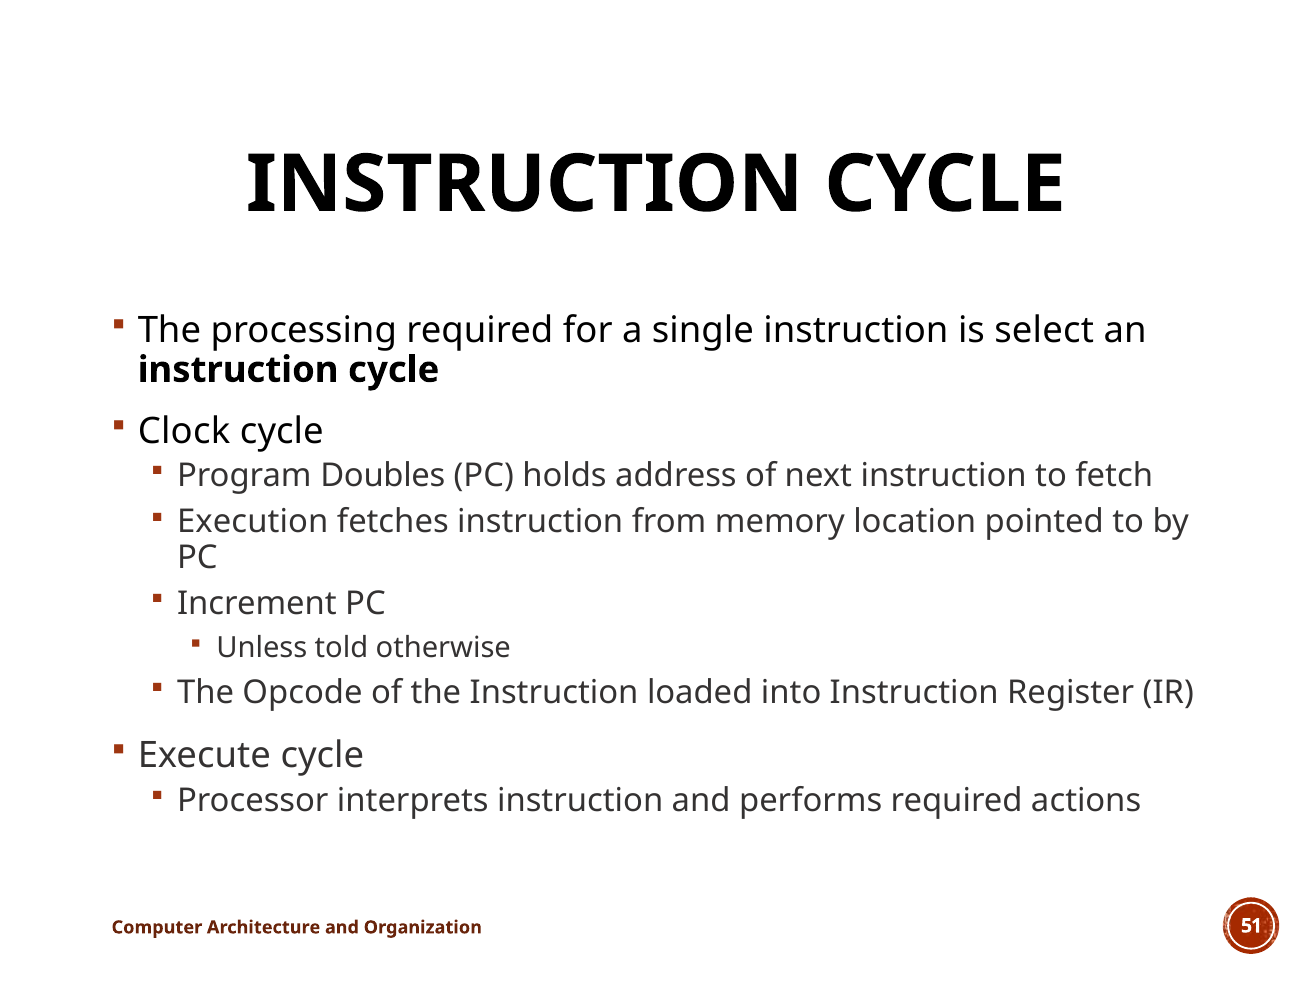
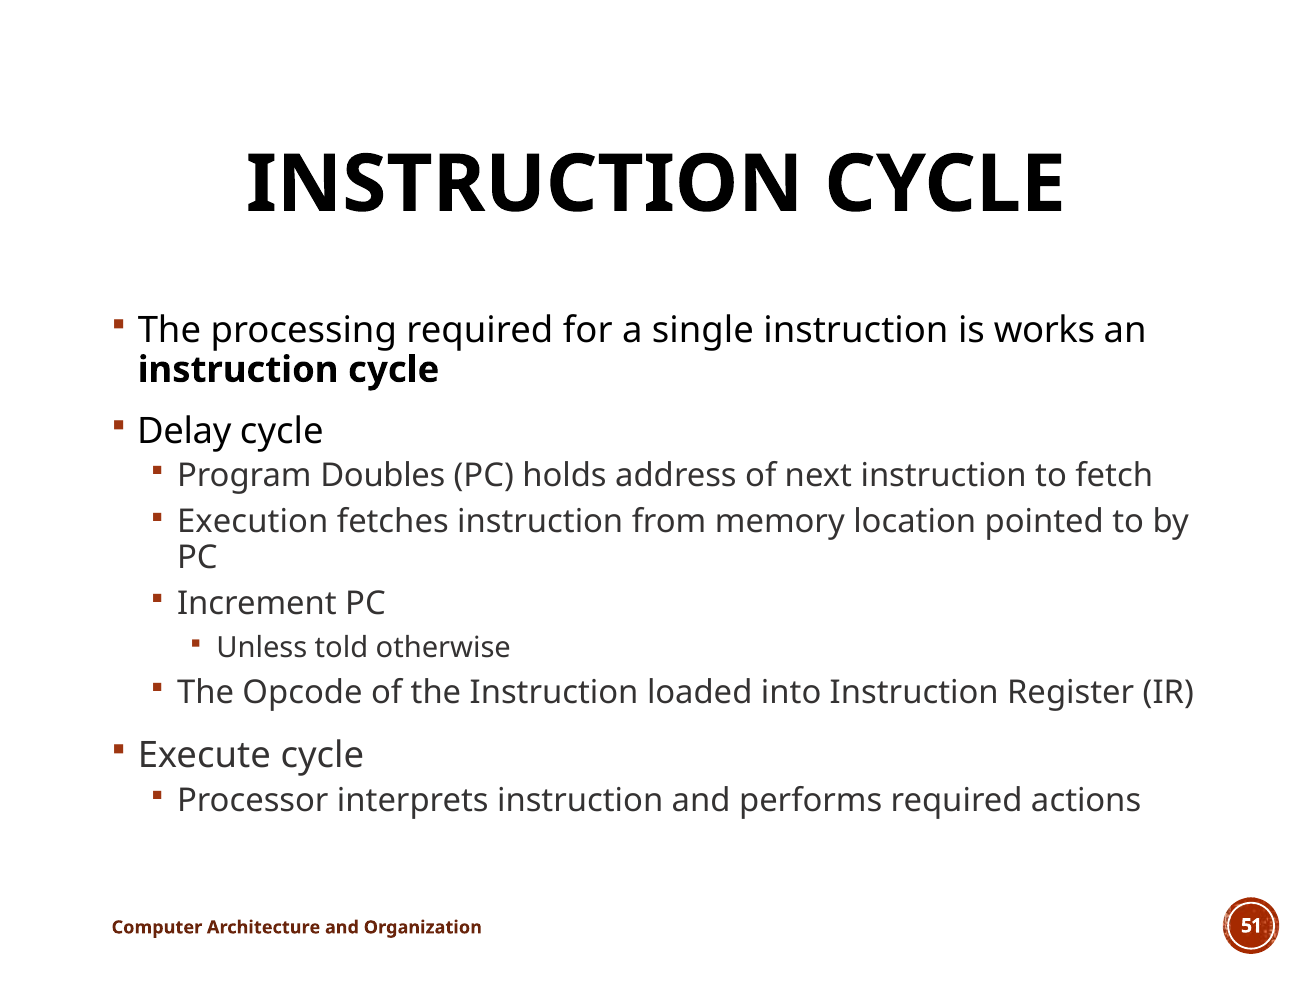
select: select -> works (1044, 330)
Clock: Clock -> Delay (184, 431)
